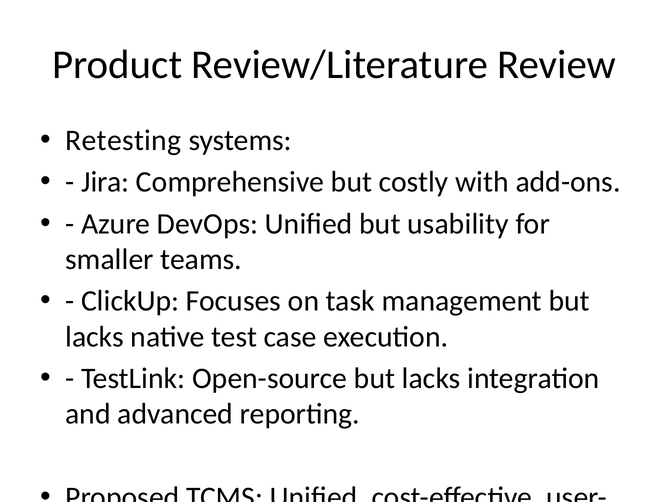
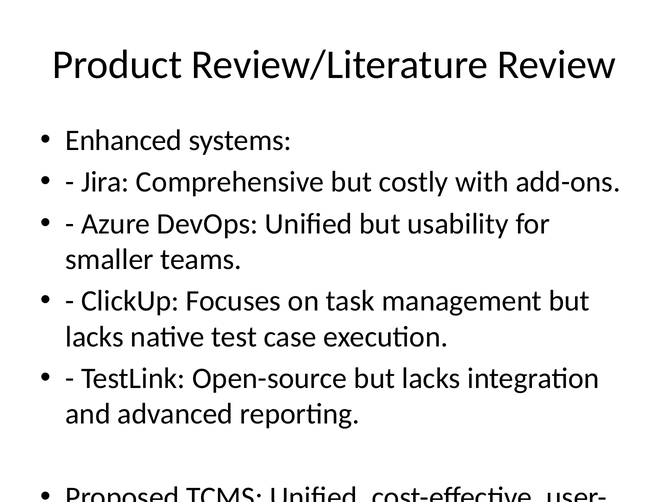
Retesting: Retesting -> Enhanced (124, 140)
